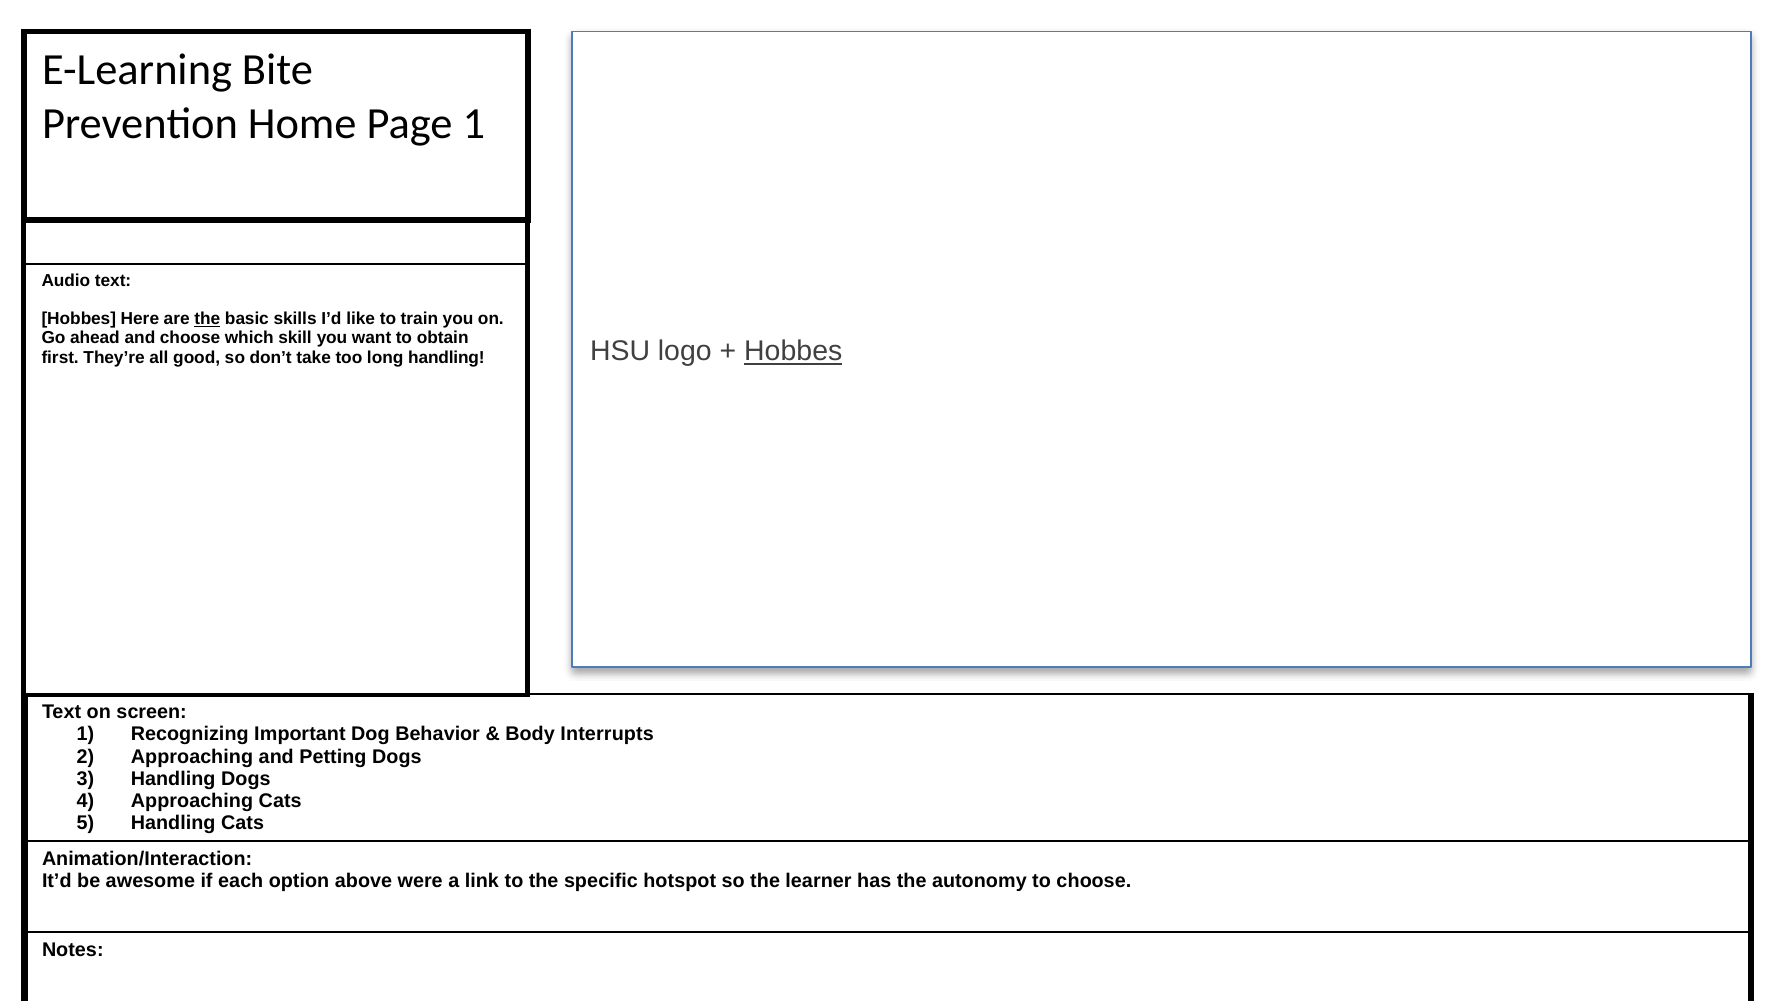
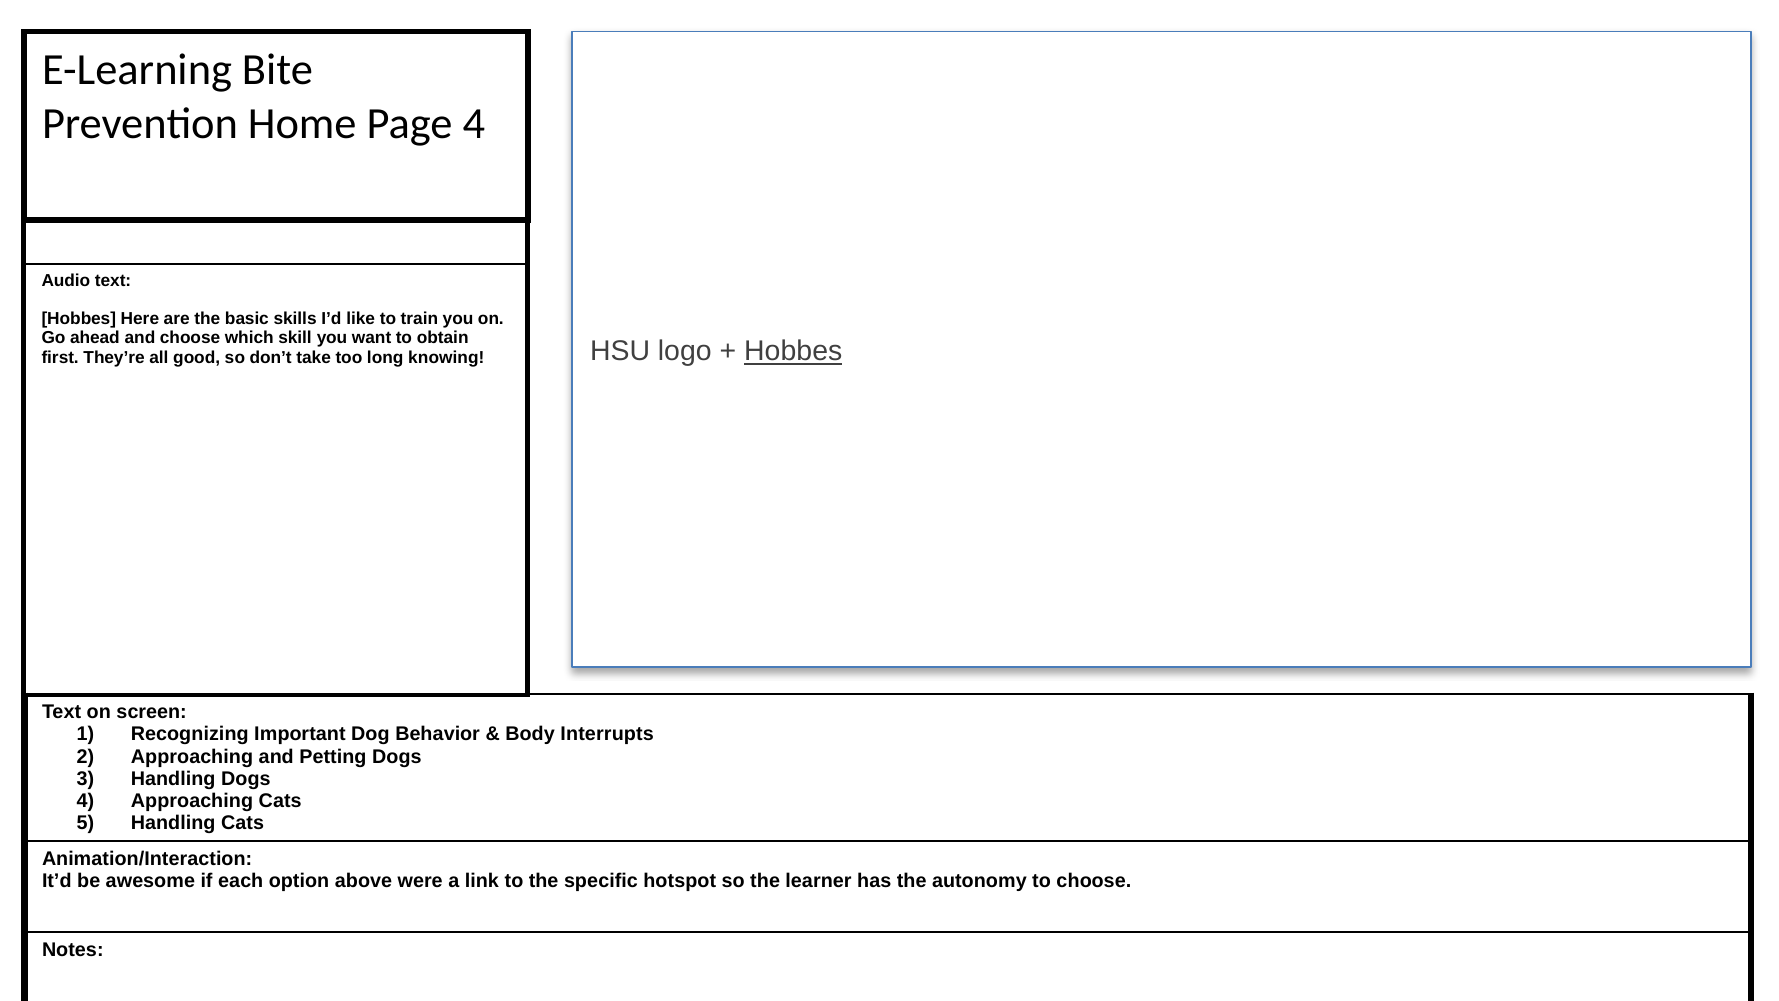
Page 1: 1 -> 4 (474, 124)
the underline: present -> none (207, 319)
long handling: handling -> knowing (446, 357)
